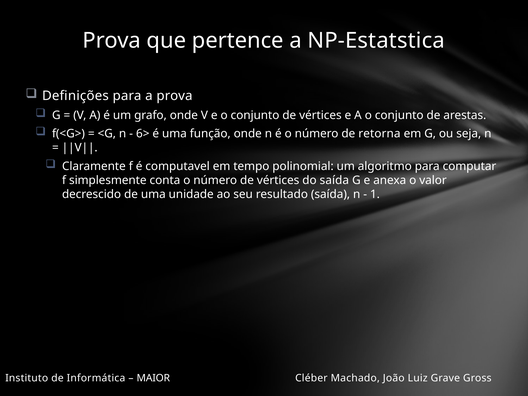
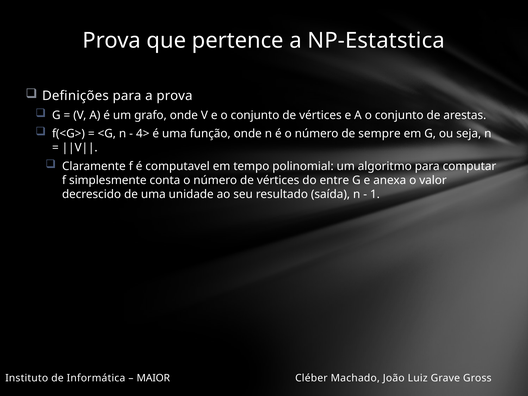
6>: 6> -> 4> (143, 134)
retorna: retorna -> sempre (379, 134)
do saída: saída -> entre (334, 180)
